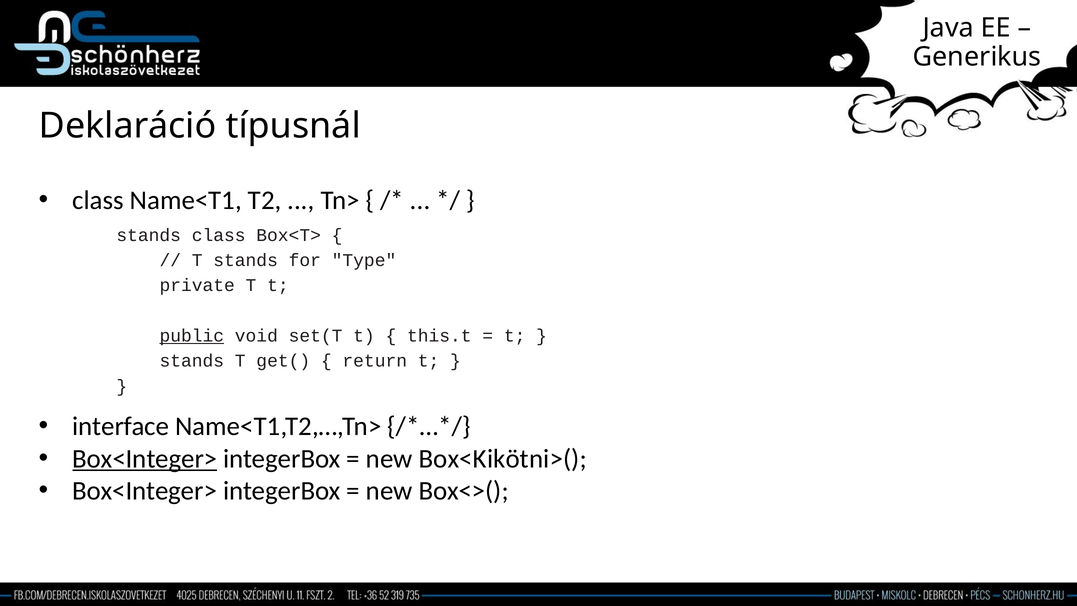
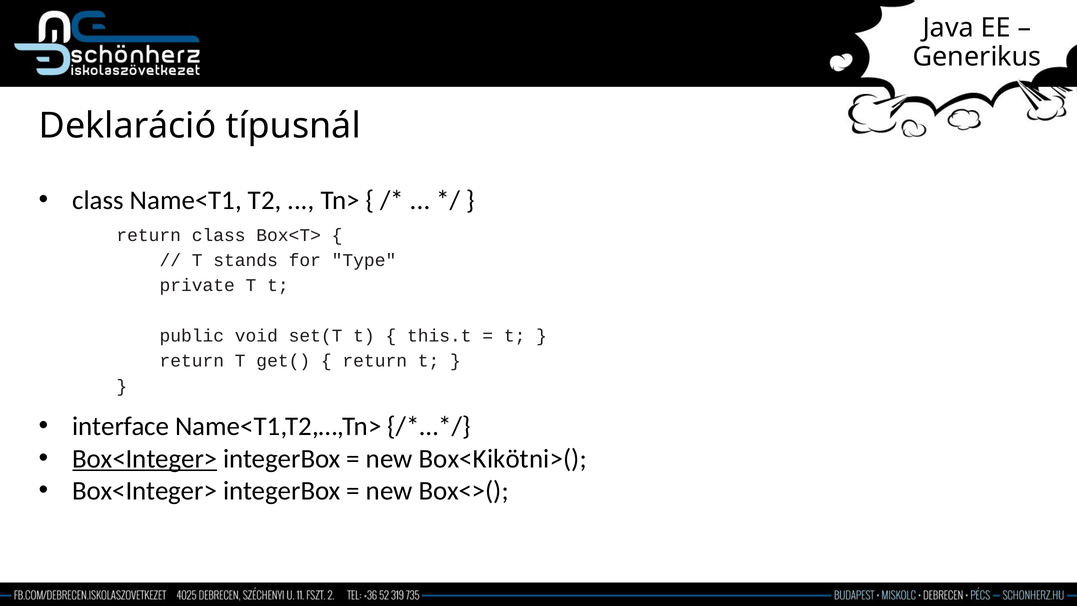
stands: stands -> return (149, 235)
public underline: present -> none (192, 336)
stands: stands -> return (192, 361)
